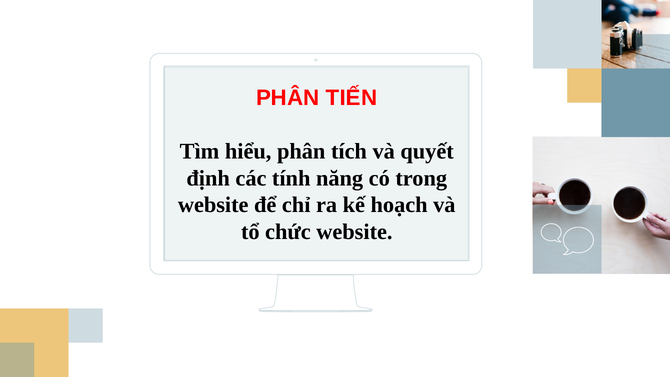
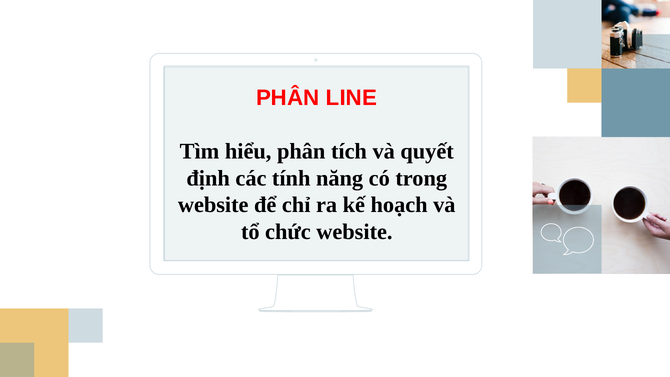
TIẾN: TIẾN -> LINE (351, 98)
